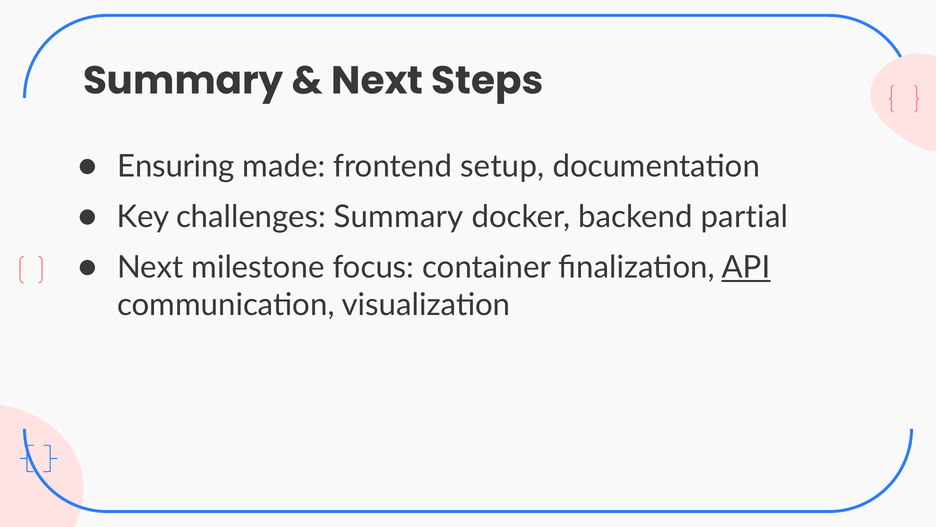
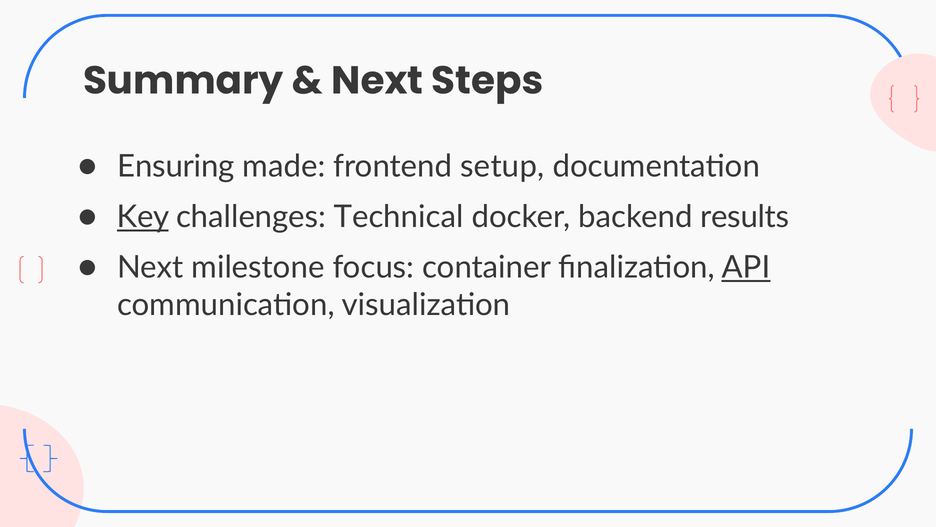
Key underline: none -> present (143, 217)
challenges Summary: Summary -> Technical (399, 217)
partial: partial -> results (745, 217)
